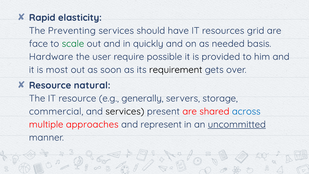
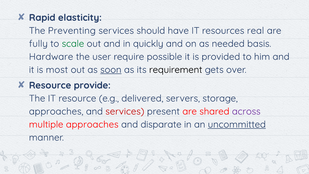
grid: grid -> real (256, 31)
face: face -> fully (38, 44)
soon underline: none -> present (111, 70)
natural: natural -> provide (92, 85)
generally: generally -> delivered (142, 98)
commercial: commercial -> approaches (56, 111)
services colour: black -> red (125, 111)
across colour: blue -> purple (246, 111)
represent: represent -> disparate (161, 124)
